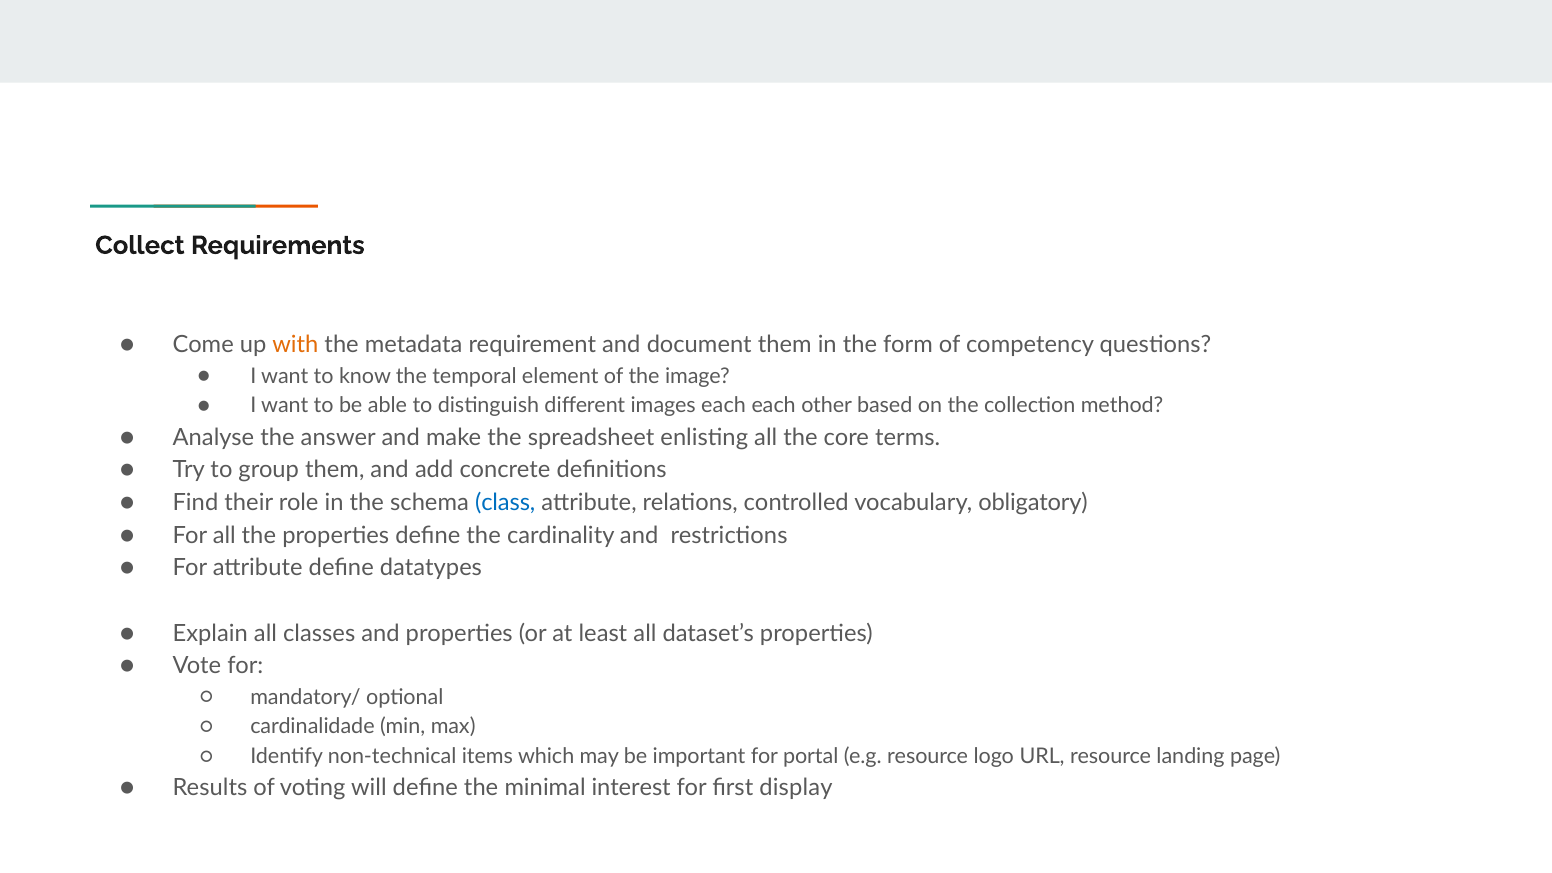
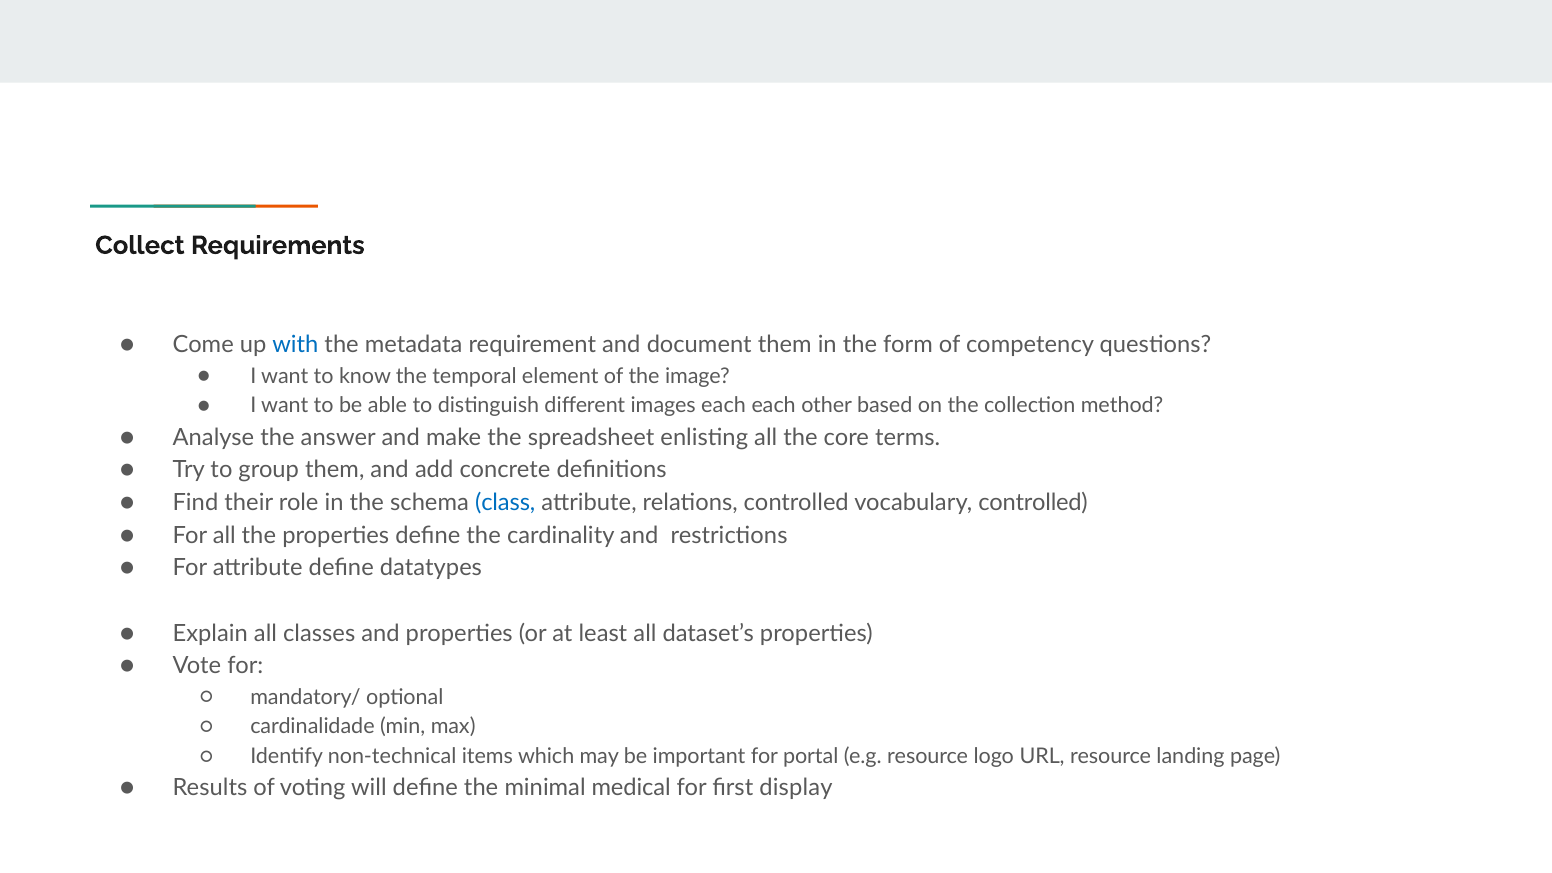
with colour: orange -> blue (295, 345)
vocabulary obligatory: obligatory -> controlled (1033, 503)
interest: interest -> medical (631, 788)
